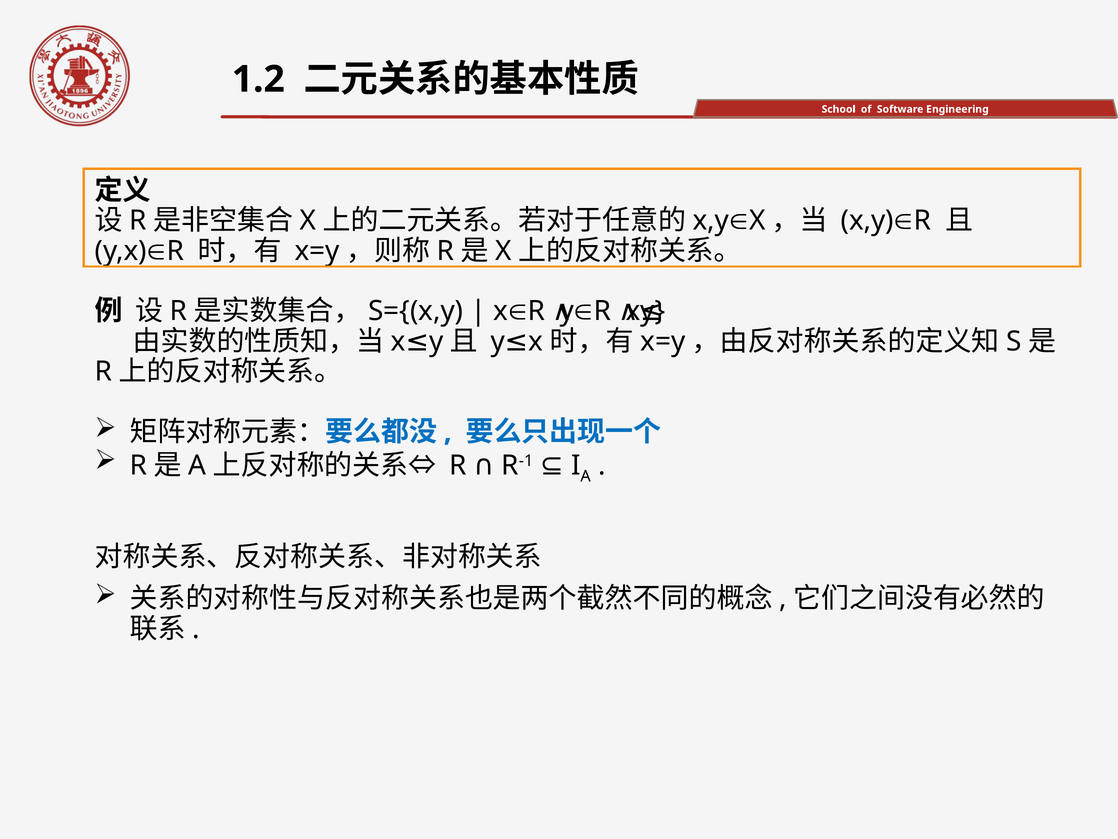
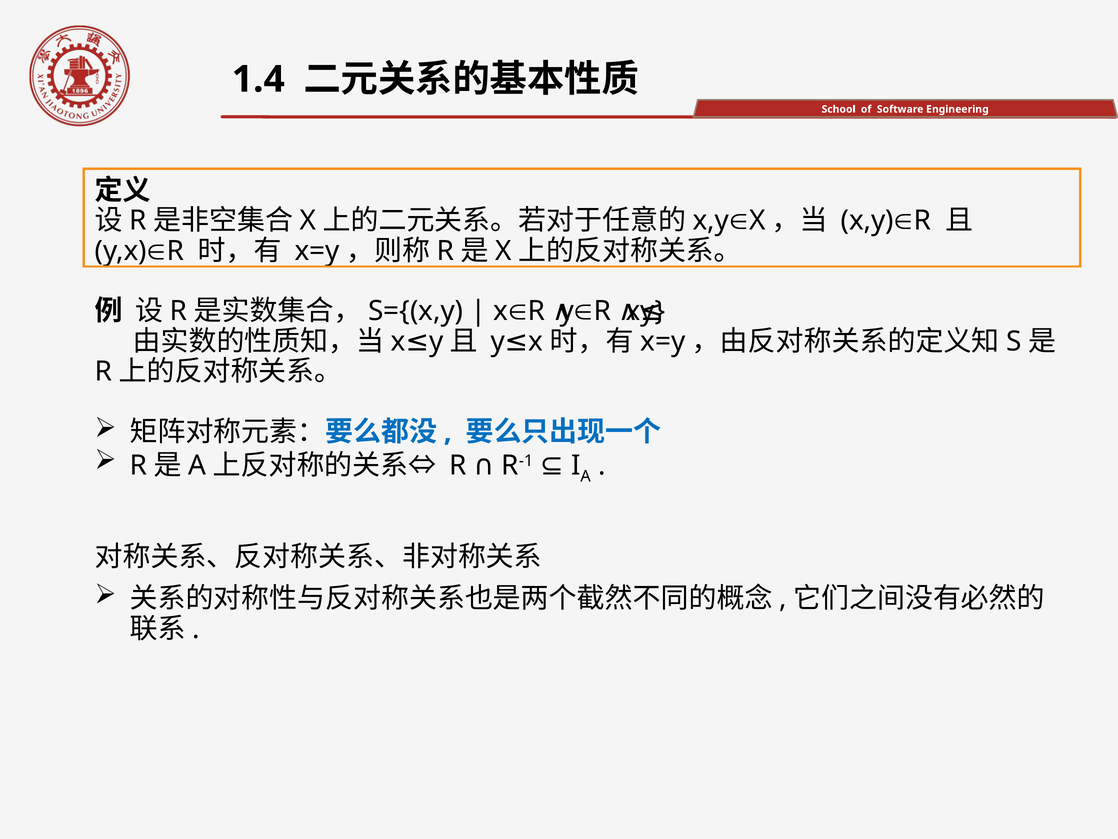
1.2: 1.2 -> 1.4 (258, 79)
